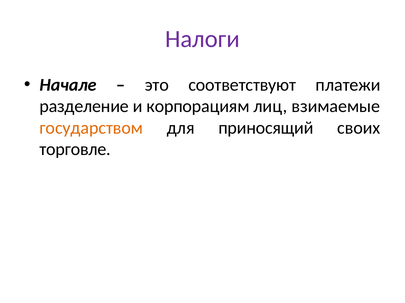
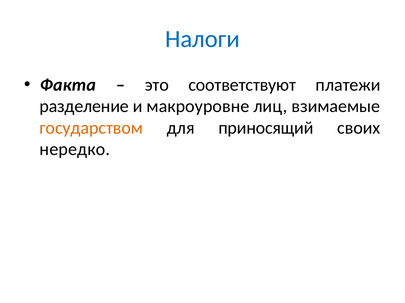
Налоги colour: purple -> blue (202, 39)
Начале: Начале -> Факта (68, 85)
корпорациям: корпорациям -> макроуровне (198, 107)
торговле: торговле -> нередко (75, 150)
